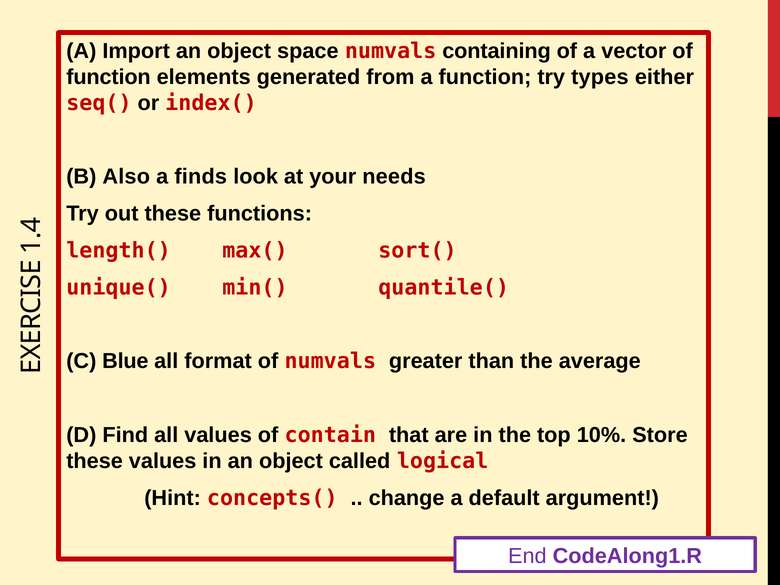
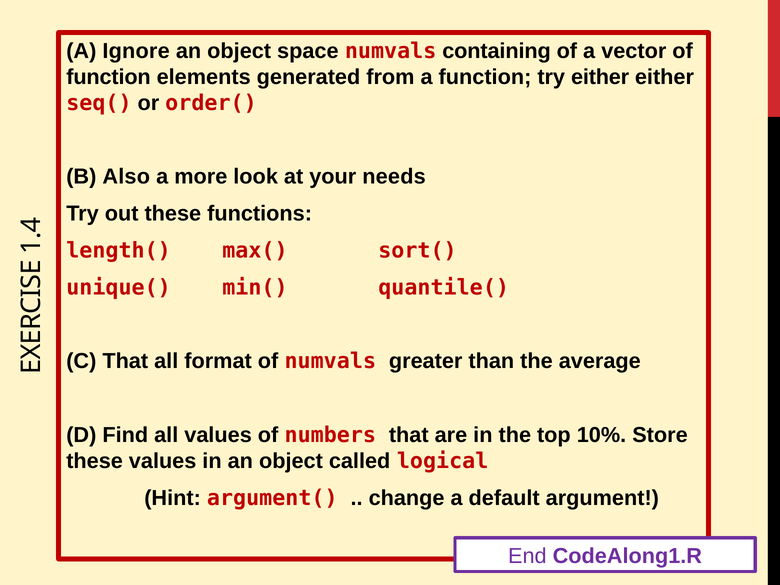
Import: Import -> Ignore (136, 51)
try types: types -> either (600, 77)
index(: index( -> order( (211, 103)
finds: finds -> more (201, 177)
C Blue: Blue -> That (125, 361)
contain: contain -> numbers (330, 435)
concepts(: concepts( -> argument( (272, 498)
